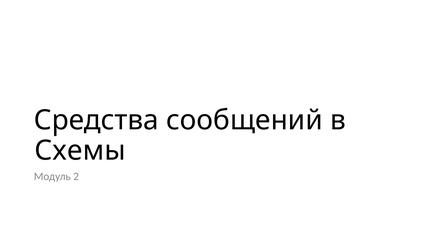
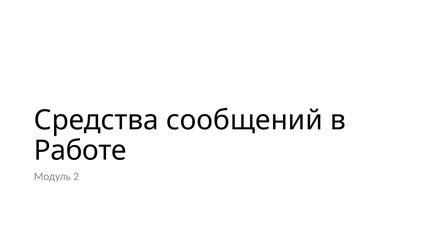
Схемы: Схемы -> Работе (80, 150)
